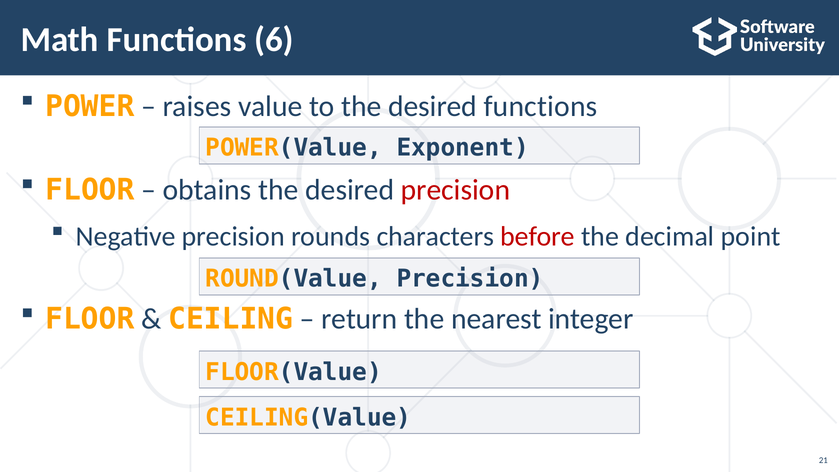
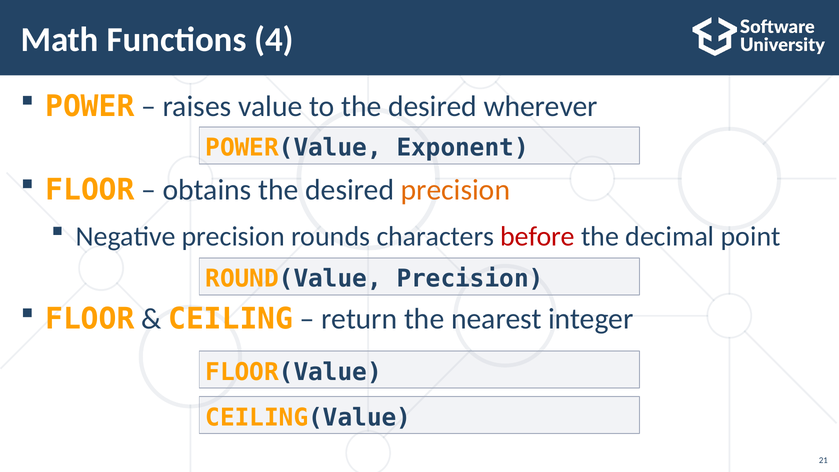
6: 6 -> 4 (274, 40)
desired functions: functions -> wherever (541, 106)
precision colour: red -> orange (456, 190)
